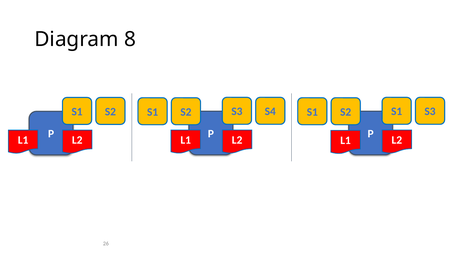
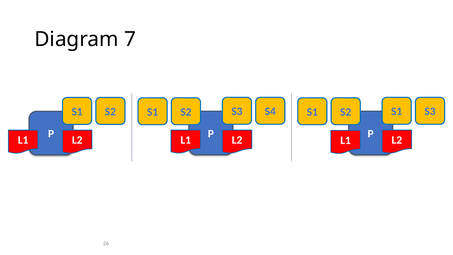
8: 8 -> 7 (130, 39)
